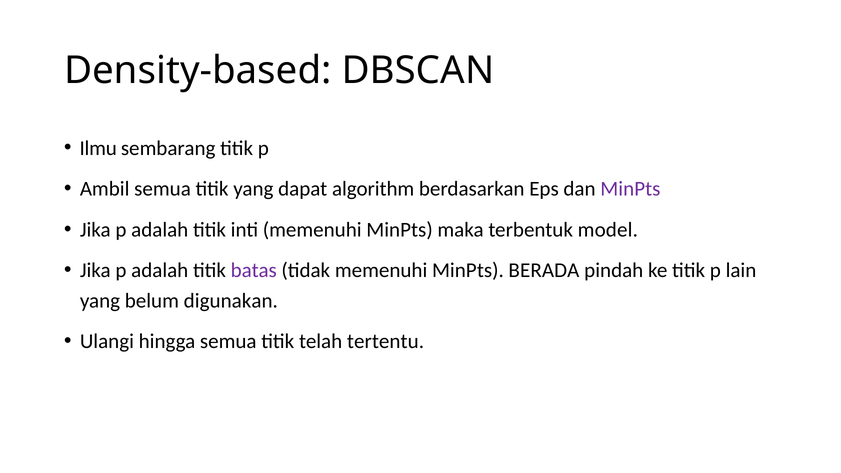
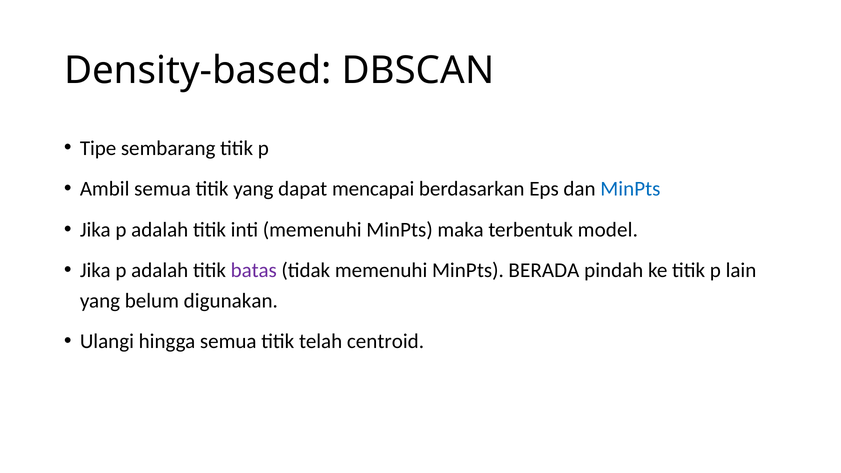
Ilmu: Ilmu -> Tipe (98, 148)
algorithm: algorithm -> mencapai (373, 189)
MinPts colour: purple -> blue (630, 189)
tertentu: tertentu -> centroid (386, 342)
